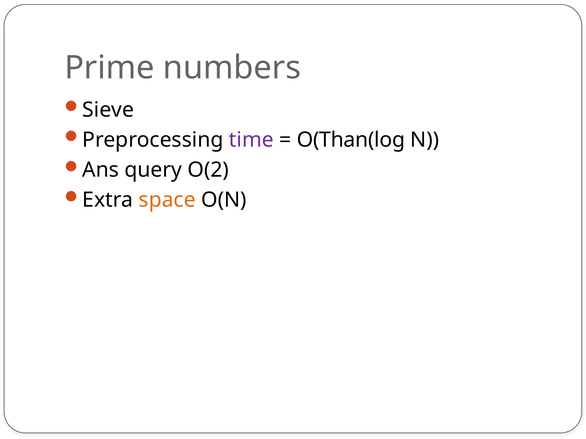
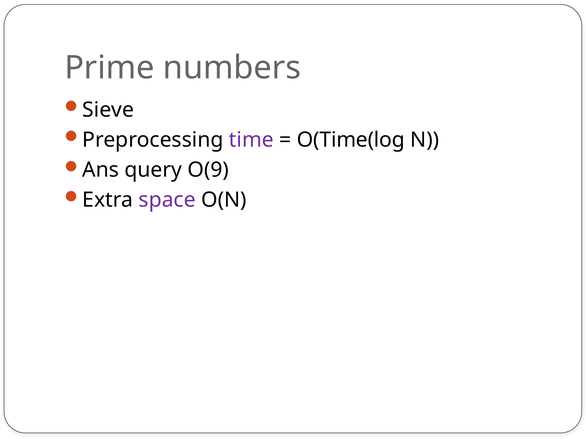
O(Than(log: O(Than(log -> O(Time(log (351, 140)
O(2: O(2 -> O(9 (208, 170)
space colour: orange -> purple (167, 200)
